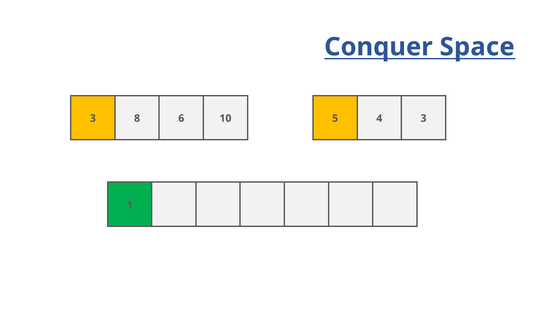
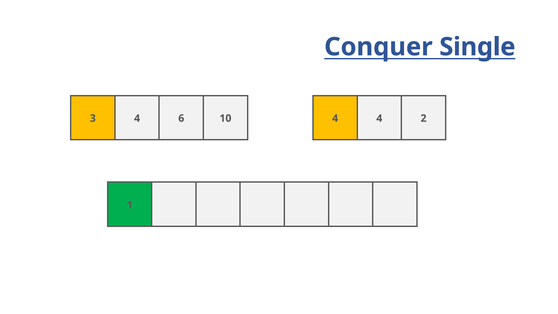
Space: Space -> Single (477, 47)
3 8: 8 -> 4 (137, 118)
10 5: 5 -> 4 (335, 118)
4 3: 3 -> 2 (424, 118)
